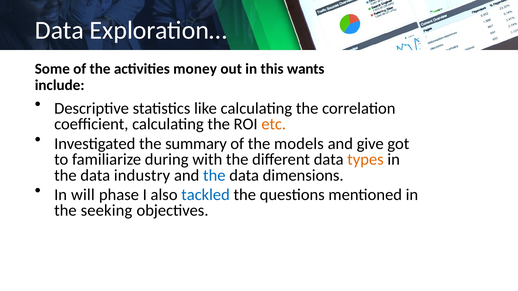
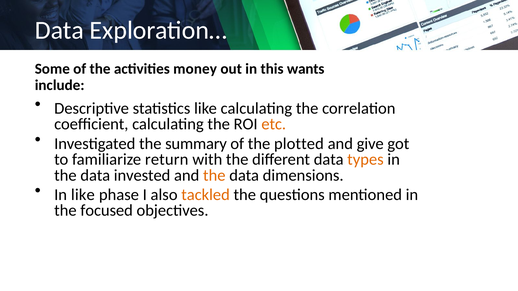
models: models -> plotted (299, 144)
during: during -> return (167, 160)
industry: industry -> invested (142, 175)
the colour: blue -> orange (214, 175)
In will: will -> like (83, 195)
tackled colour: blue -> orange (206, 195)
seeking: seeking -> focused (107, 211)
